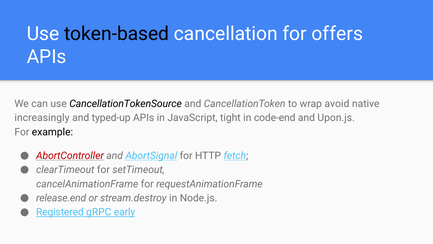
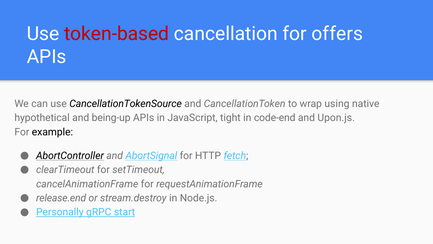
token-based colour: black -> red (117, 34)
avoid: avoid -> using (337, 104)
increasingly: increasingly -> hypothetical (42, 118)
typed-up: typed-up -> being-up (111, 118)
AbortController colour: red -> black (70, 155)
Registered: Registered -> Personally (60, 212)
early: early -> start (124, 212)
